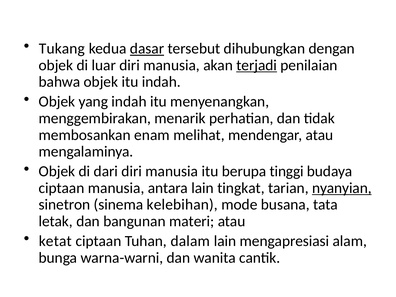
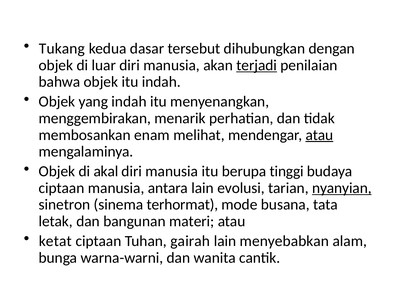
dasar underline: present -> none (147, 49)
atau underline: none -> present (319, 135)
dari: dari -> akal (106, 171)
tingkat: tingkat -> evolusi (241, 188)
kelebihan: kelebihan -> terhormat (182, 205)
dalam: dalam -> gairah (190, 241)
mengapresiasi: mengapresiasi -> menyebabkan (284, 241)
